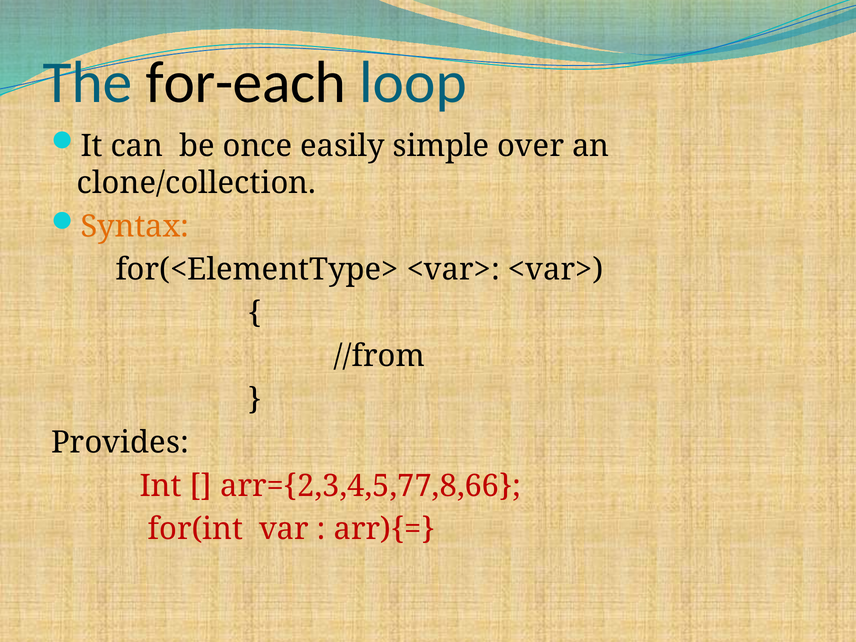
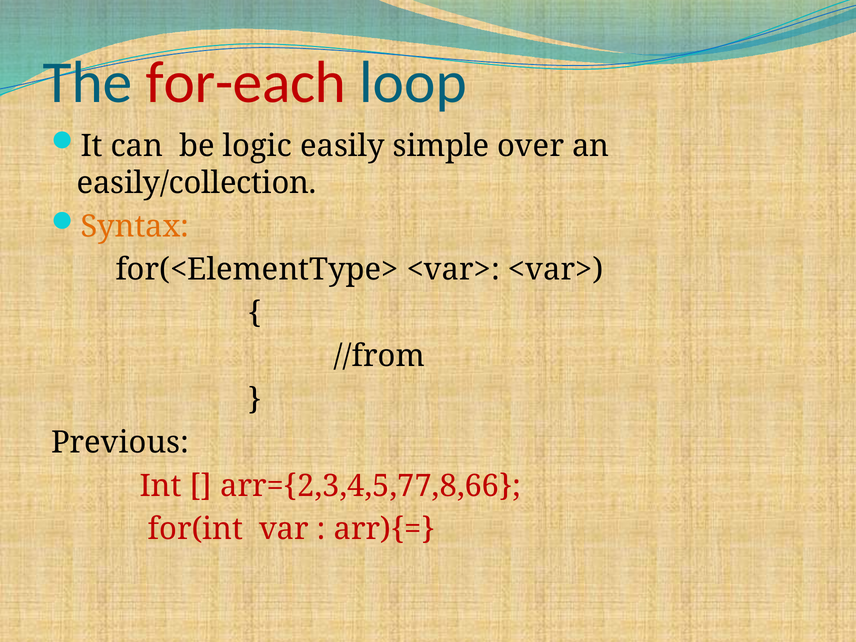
for-each colour: black -> red (246, 83)
once: once -> logic (257, 146)
clone/collection: clone/collection -> easily/collection (197, 183)
Provides: Provides -> Previous (120, 443)
